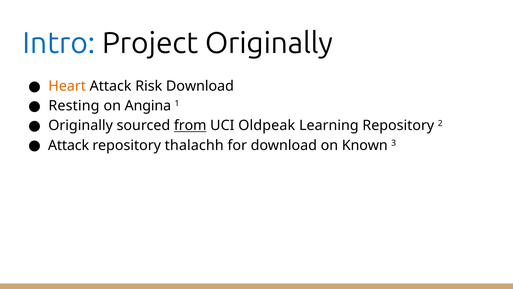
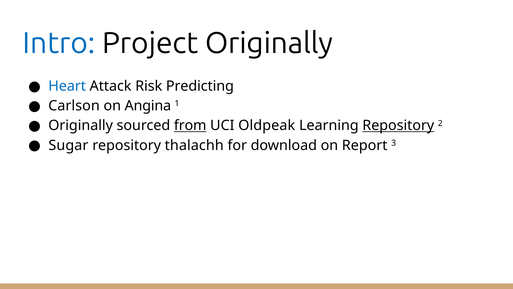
Heart colour: orange -> blue (67, 86)
Risk Download: Download -> Predicting (200, 86)
Resting: Resting -> Carlson (74, 106)
Repository underline: none -> present (398, 125)
Attack: Attack -> Sugar (68, 145)
Known: Known -> Report (365, 145)
